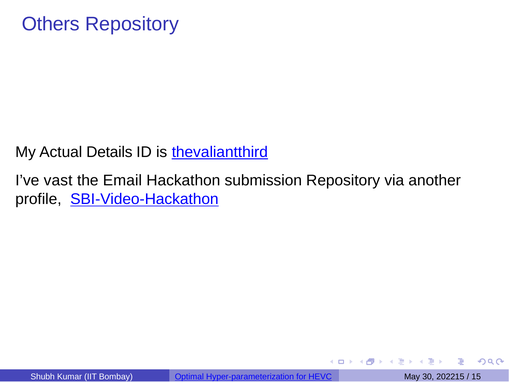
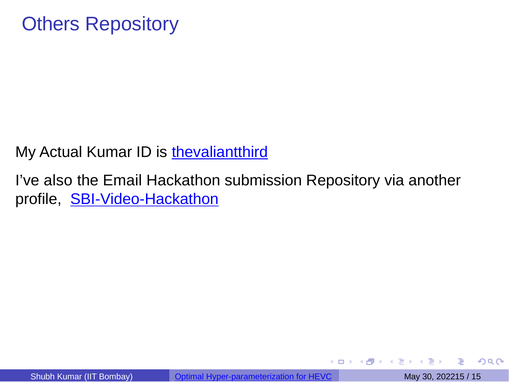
Actual Details: Details -> Kumar (109, 152)
vast: vast -> also (58, 180)
